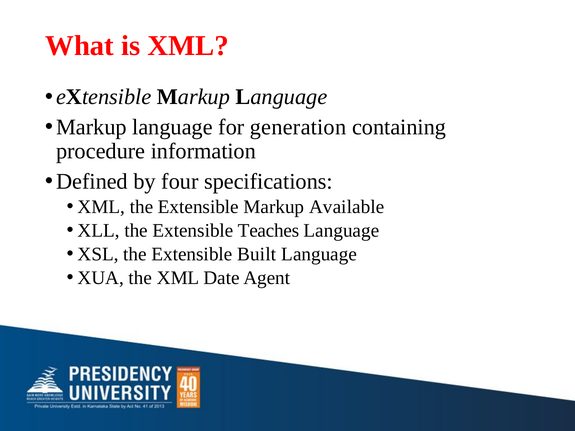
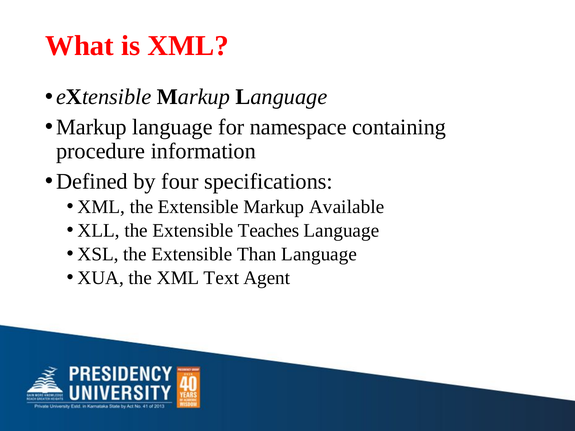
generation: generation -> namespace (298, 127)
Built: Built -> Than (257, 254)
Date: Date -> Text (221, 278)
